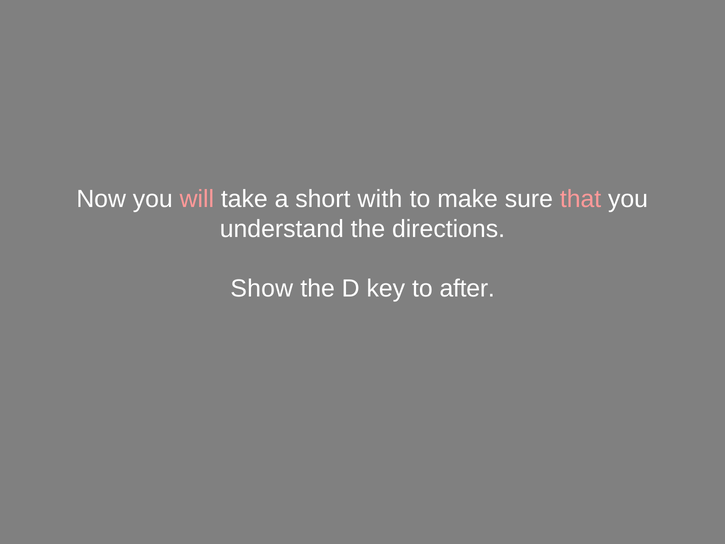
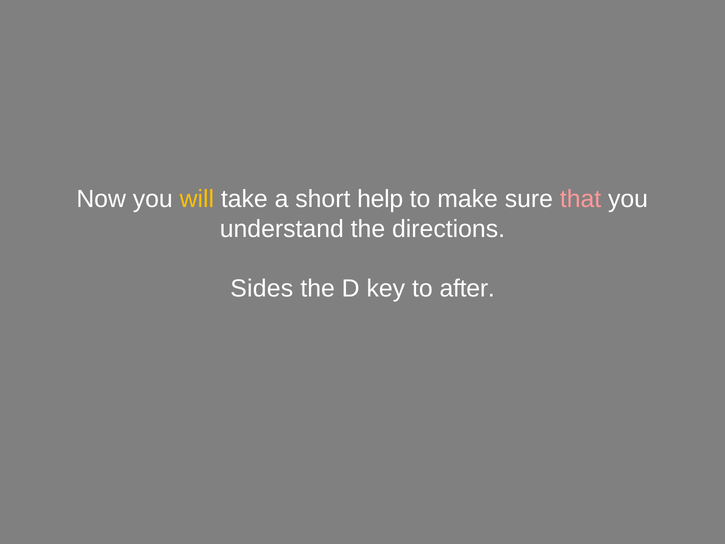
will colour: pink -> yellow (197, 199)
with: with -> help (380, 199)
Show: Show -> Sides (262, 289)
